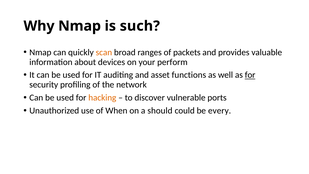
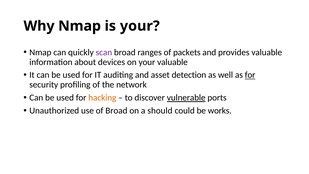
is such: such -> your (140, 26)
scan colour: orange -> purple (104, 52)
your perform: perform -> valuable (172, 62)
functions: functions -> detection (189, 75)
vulnerable underline: none -> present (186, 98)
of When: When -> Broad (116, 111)
every: every -> works (220, 111)
